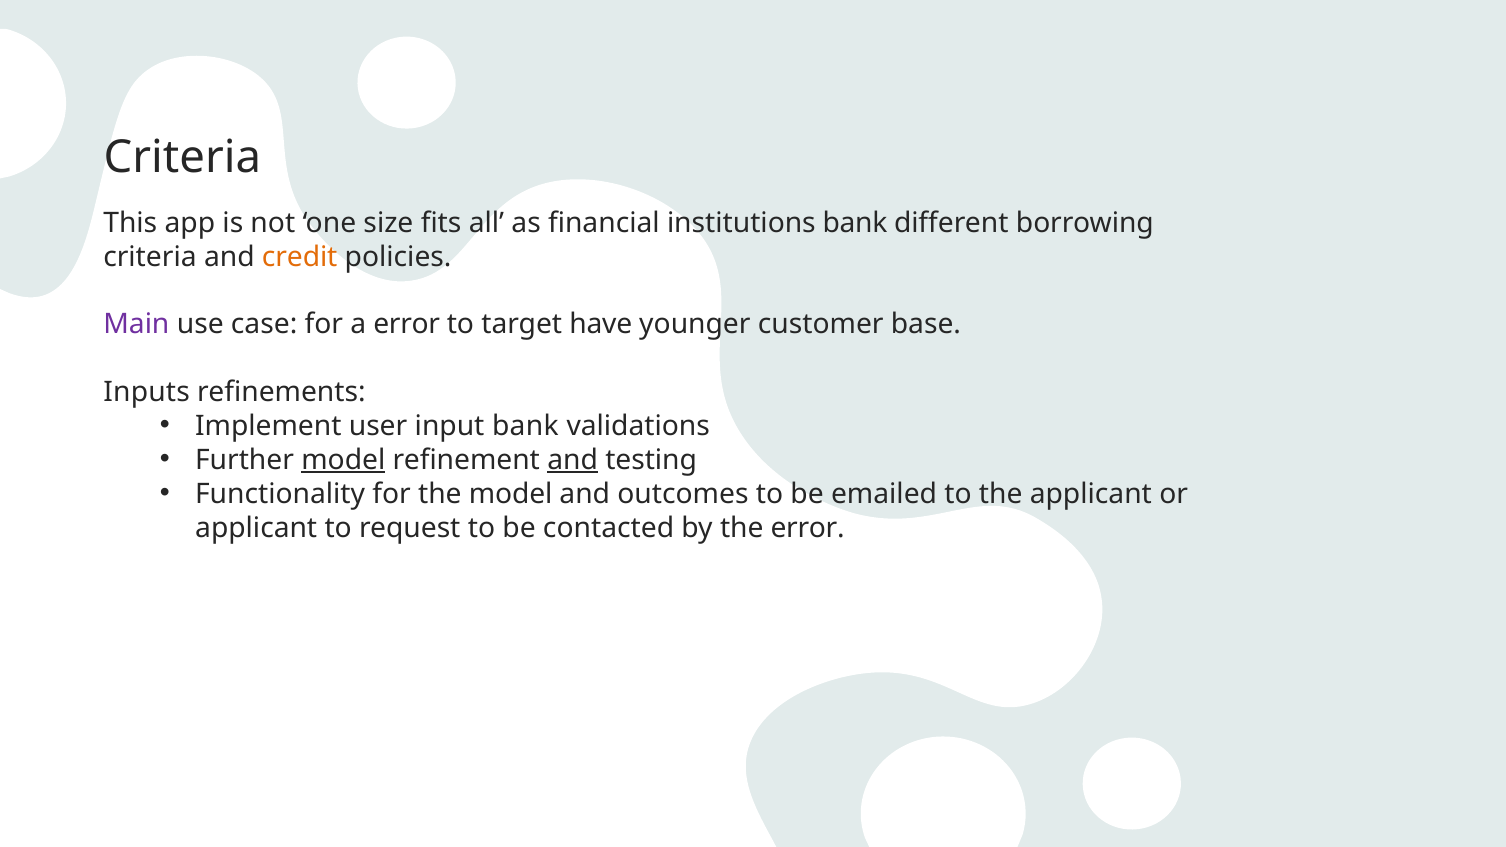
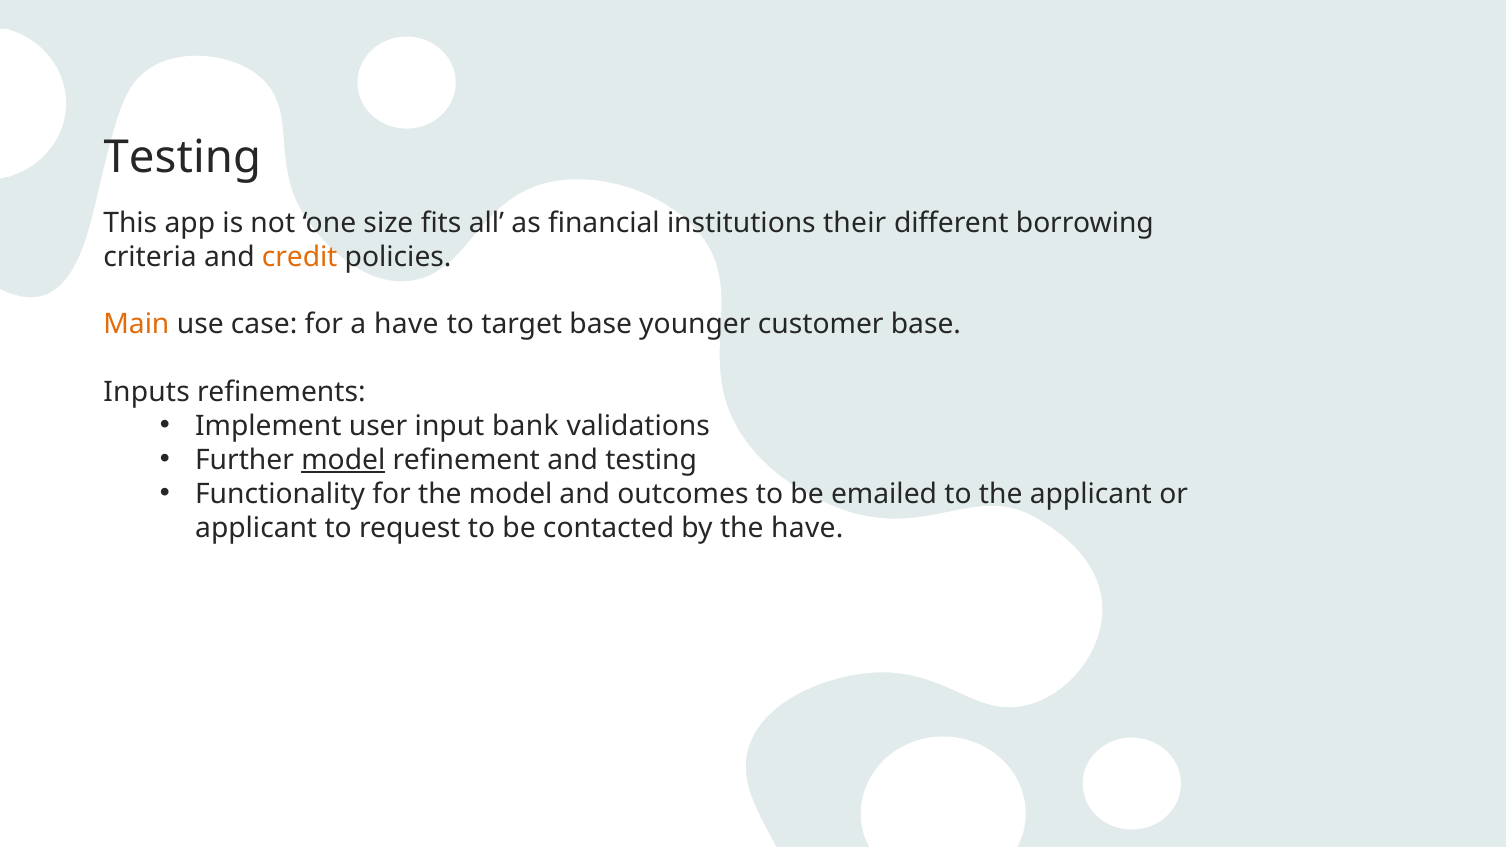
Criteria: Criteria -> Testing (182, 158)
institutions bank: bank -> their (855, 223)
Main colour: purple -> orange (136, 325)
a error: error -> have (406, 325)
target have: have -> base (601, 325)
and underline: present -> none (573, 460)
the error: error -> have (807, 528)
